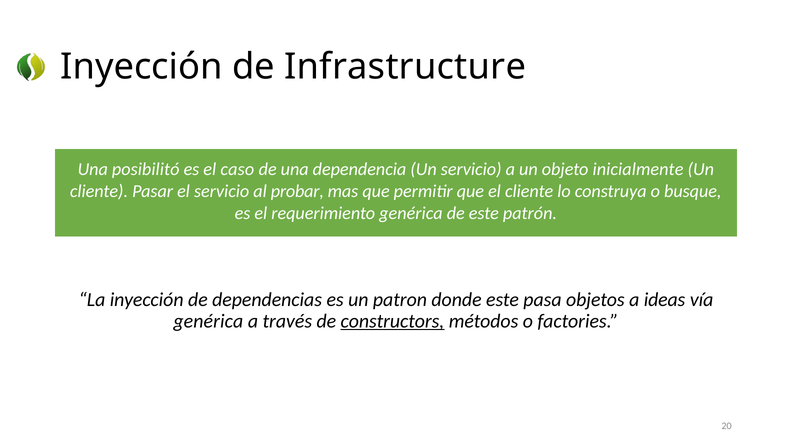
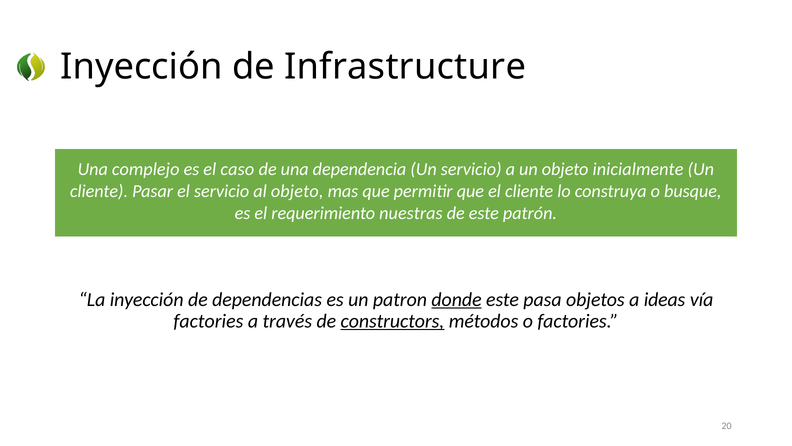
posibilitó: posibilitó -> complejo (146, 169)
al probar: probar -> objeto (297, 191)
requerimiento genérica: genérica -> nuestras (411, 213)
donde underline: none -> present (457, 299)
genérica: genérica -> factories (208, 321)
